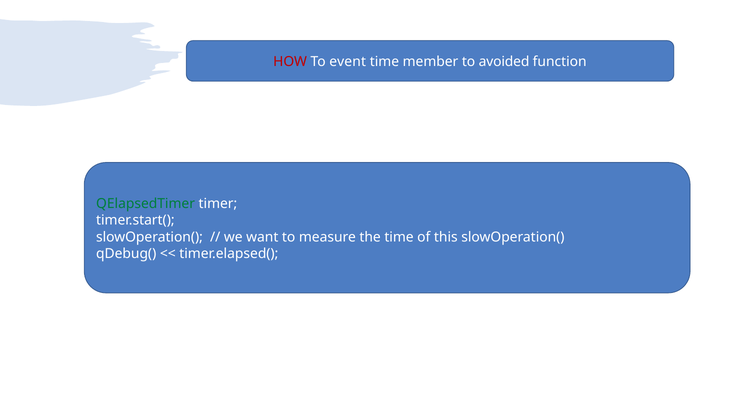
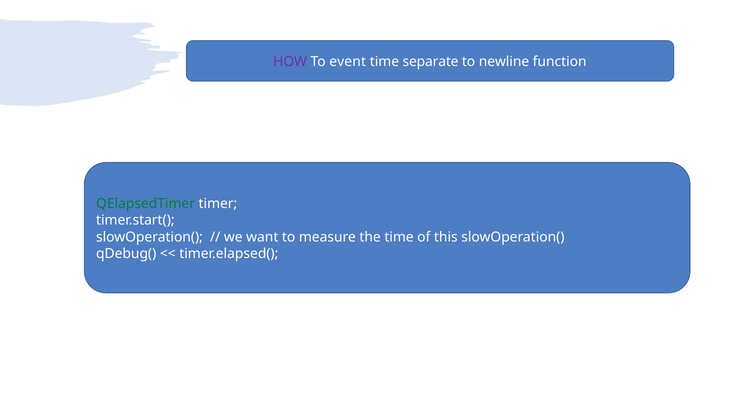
HOW colour: red -> purple (290, 62)
member: member -> separate (431, 62)
avoided: avoided -> newline (504, 62)
